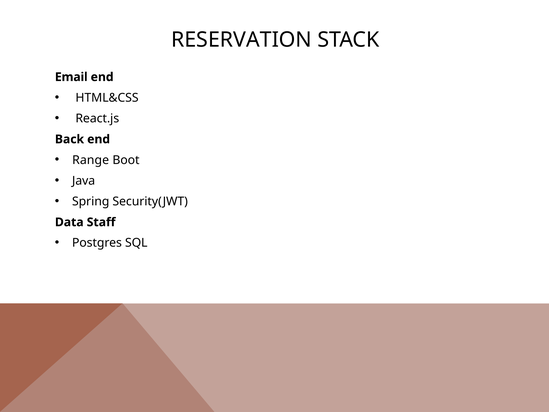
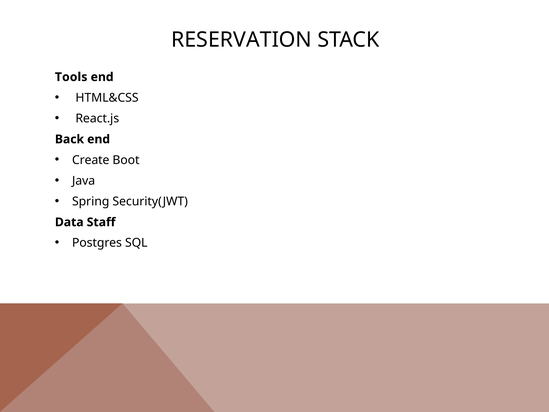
Email: Email -> Tools (71, 77)
Range: Range -> Create (91, 160)
